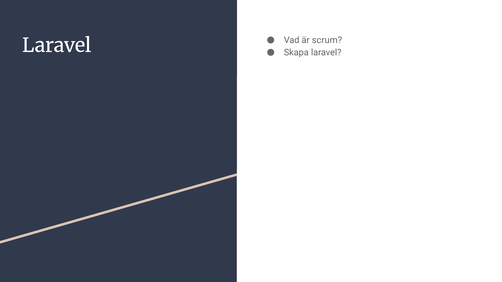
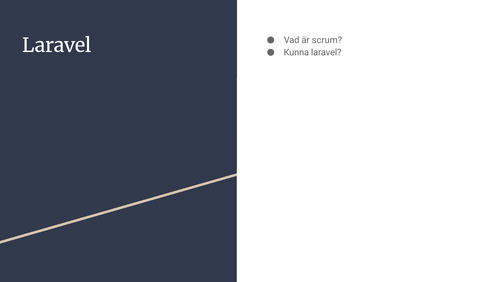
Skapa: Skapa -> Kunna (296, 53)
